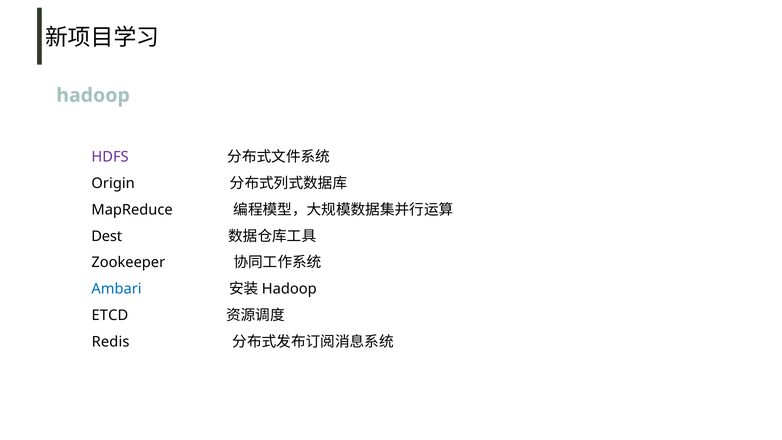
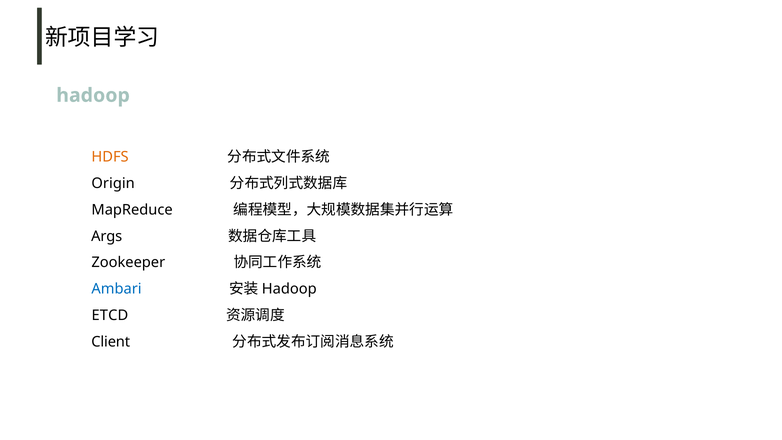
HDFS colour: purple -> orange (110, 157)
Dest: Dest -> Args (107, 236)
Redis: Redis -> Client (111, 342)
